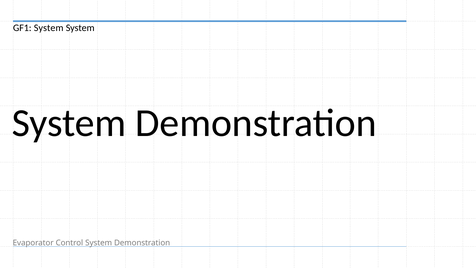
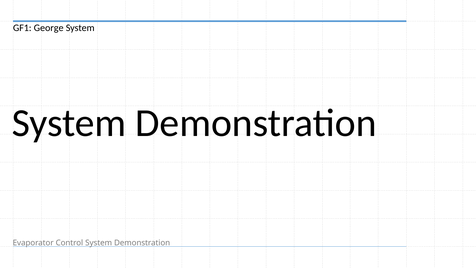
GF1 System: System -> George (49, 28)
